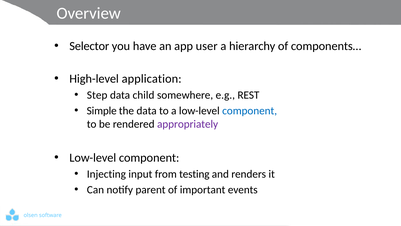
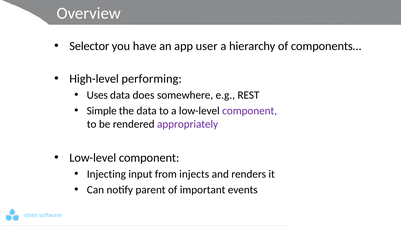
application: application -> performing (152, 79)
Step: Step -> Uses (97, 95)
child: child -> does (143, 95)
component colour: blue -> purple (250, 110)
testing: testing -> injects (194, 174)
